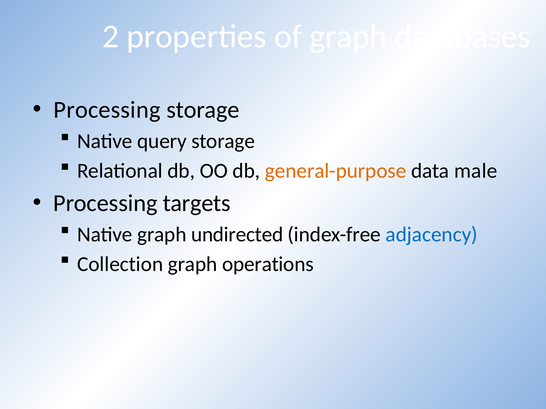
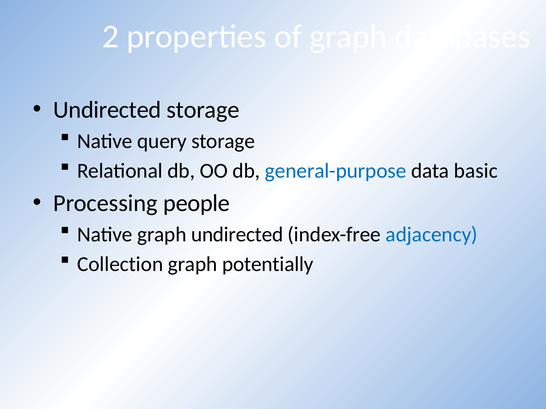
Processing: Processing -> Undirected (107, 110)
general-purpose colour: orange -> blue (336, 171)
male: male -> basic (476, 171)
targets: targets -> people (197, 203)
operations: operations -> potentially (268, 264)
